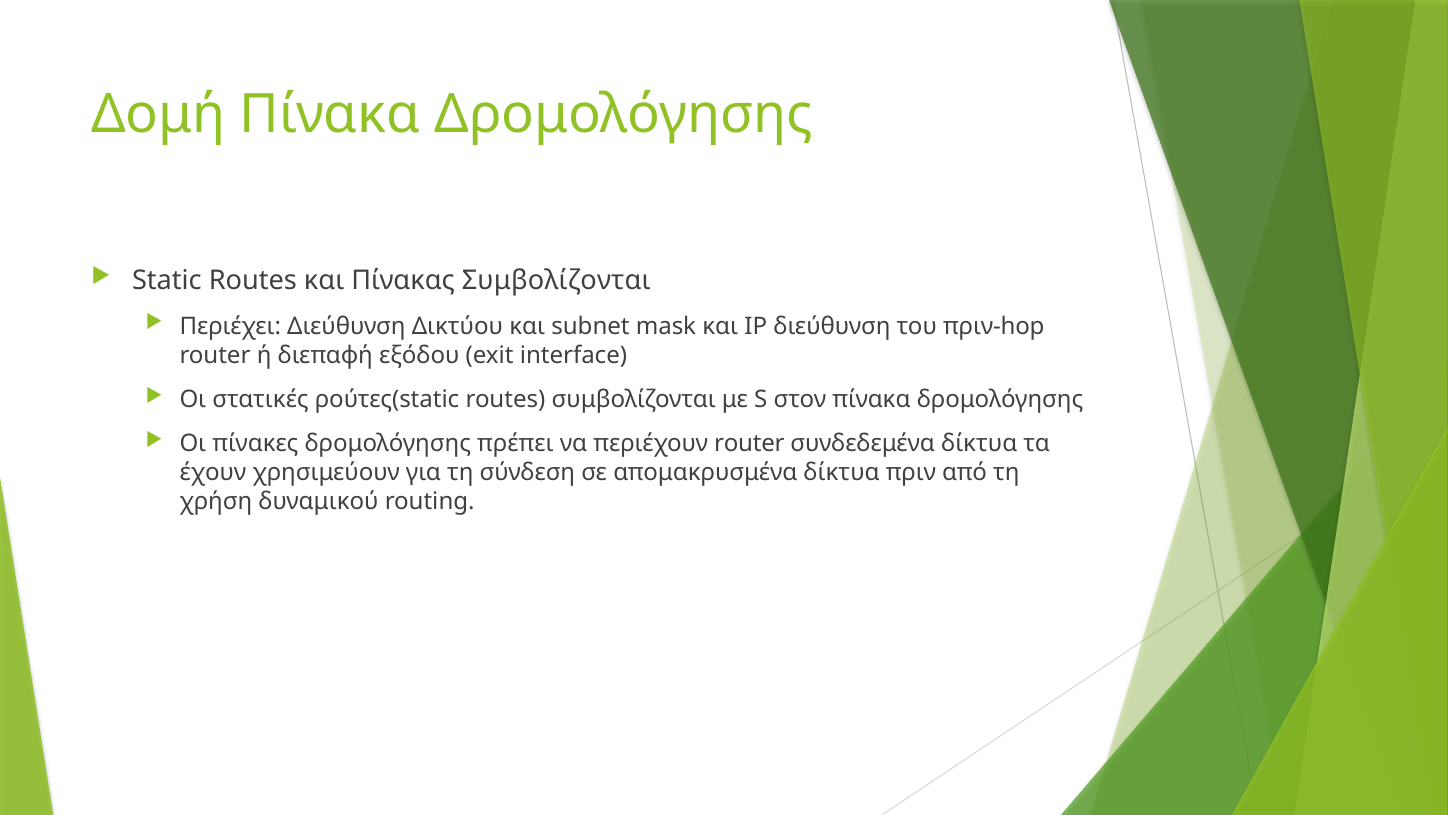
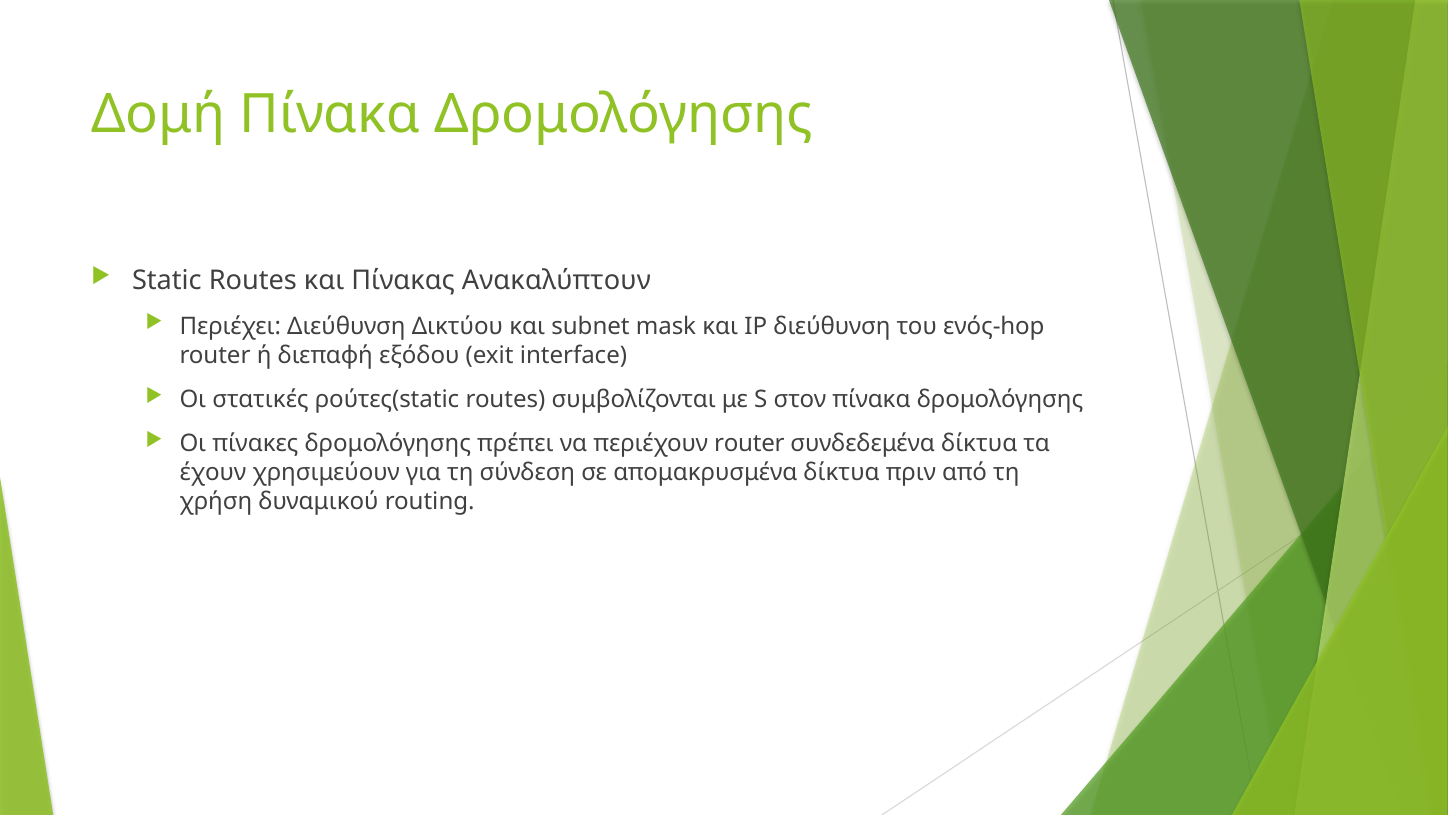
Πίνακας Συμβολίζονται: Συμβολίζονται -> Ανακαλύπτουν (556, 280)
πριν-hop: πριν-hop -> ενός-hop (994, 326)
